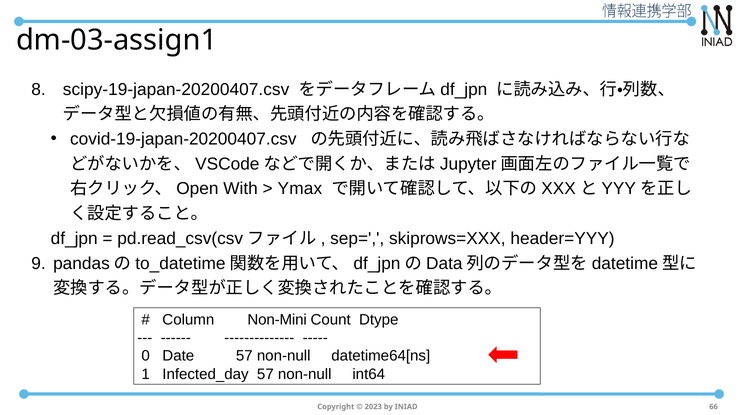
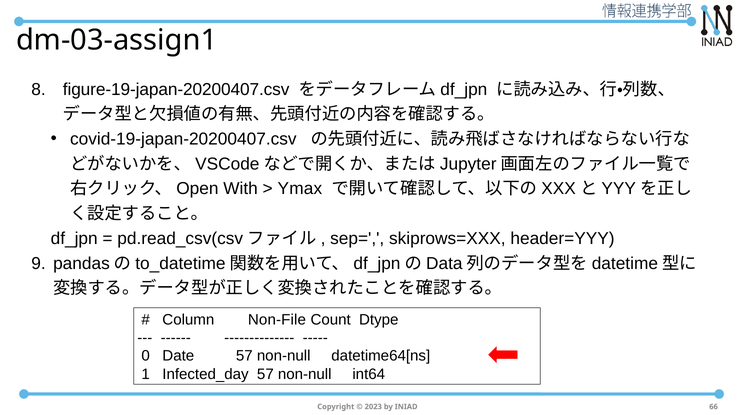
scipy-19-japan-20200407.csv: scipy-19-japan-20200407.csv -> figure-19-japan-20200407.csv (176, 89)
Non-Mini: Non-Mini -> Non-File (277, 320)
